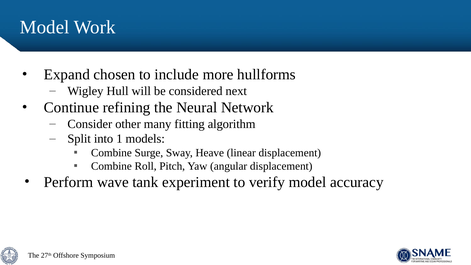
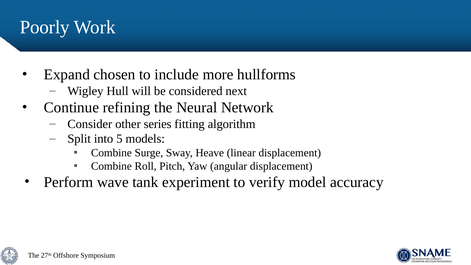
Model: Model -> Poorly (45, 27)
many: many -> series (158, 124)
1: 1 -> 5 (119, 139)
